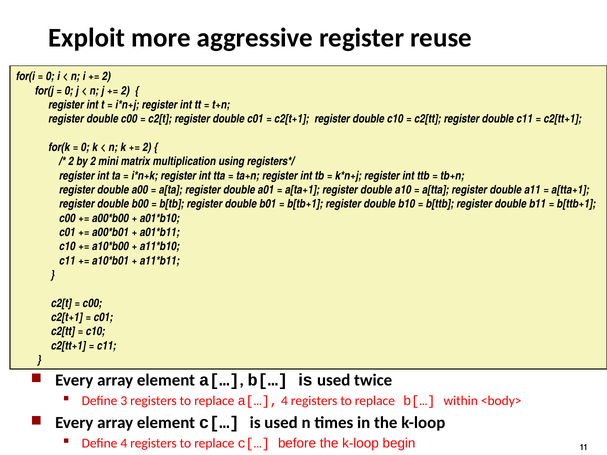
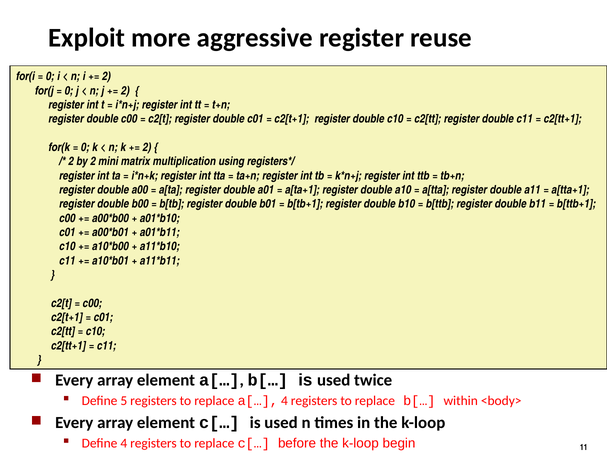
3: 3 -> 5 (124, 401)
